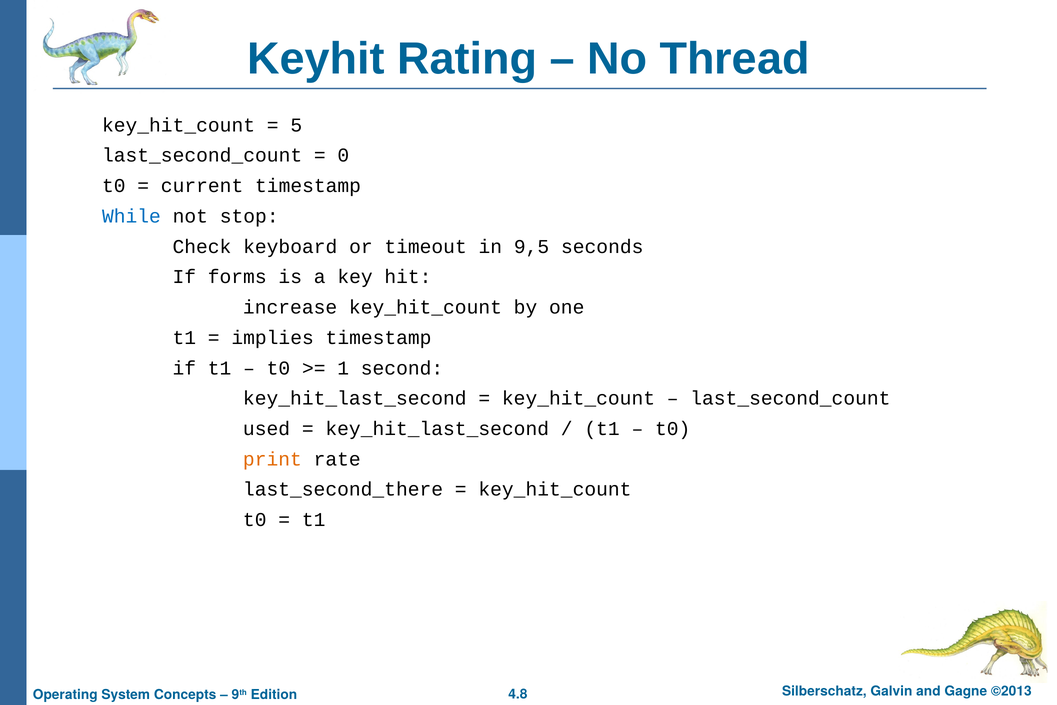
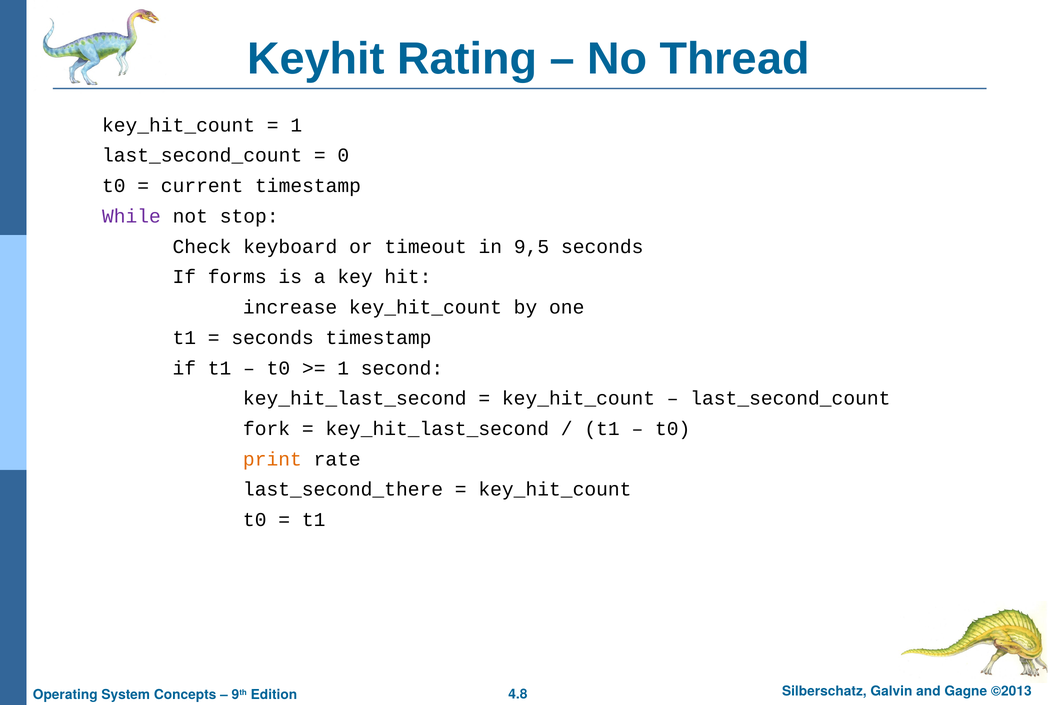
5: 5 -> 1 (296, 125)
While colour: blue -> purple (131, 216)
implies: implies -> seconds (273, 338)
used: used -> fork (267, 429)
